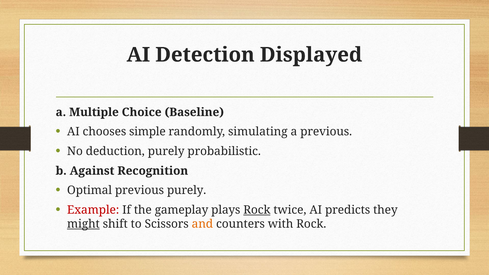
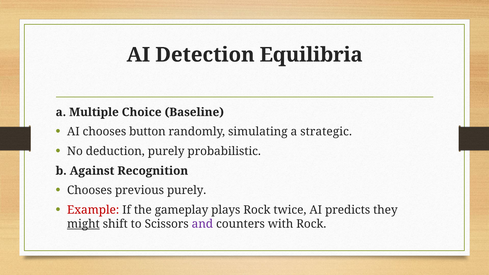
Displayed: Displayed -> Equilibria (311, 55)
simple: simple -> button (147, 132)
a previous: previous -> strategic (326, 132)
Optimal: Optimal -> Chooses (90, 190)
Rock underline: present -> none (257, 210)
and colour: orange -> purple (202, 224)
